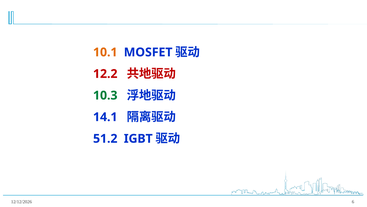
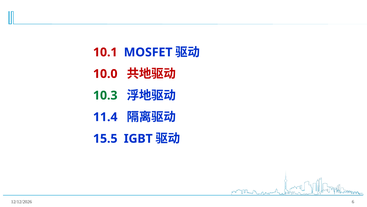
10.1 colour: orange -> red (105, 52)
12.2: 12.2 -> 10.0 (105, 74)
14.1: 14.1 -> 11.4 (105, 117)
51.2: 51.2 -> 15.5 (105, 138)
